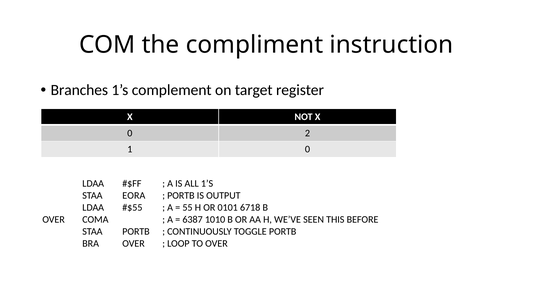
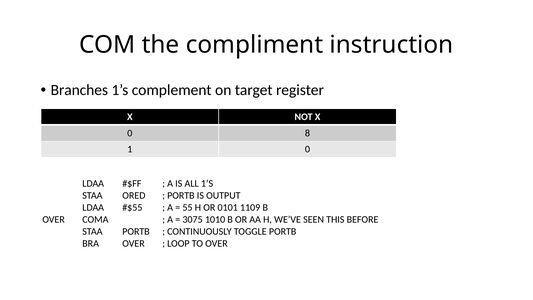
2: 2 -> 8 (307, 133)
EORA: EORA -> ORED (134, 196)
6718: 6718 -> 1109 (250, 208)
6387: 6387 -> 3075 (193, 220)
